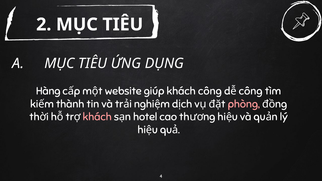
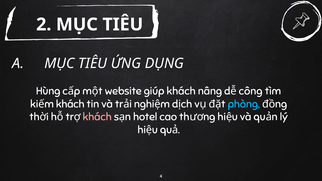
Hàng: Hàng -> Hùng (48, 91)
khách công: công -> nâng (210, 91)
thành: thành -> khách (70, 104)
phòng colour: pink -> light blue (244, 104)
